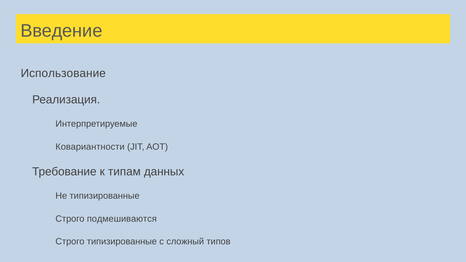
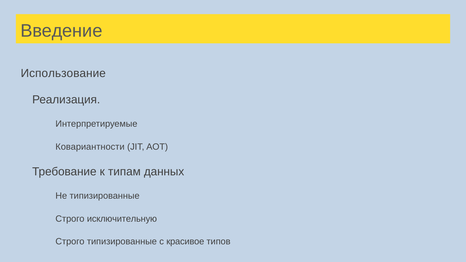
подмешиваются: подмешиваются -> исключительную (122, 219)
сложный: сложный -> красивое (185, 242)
